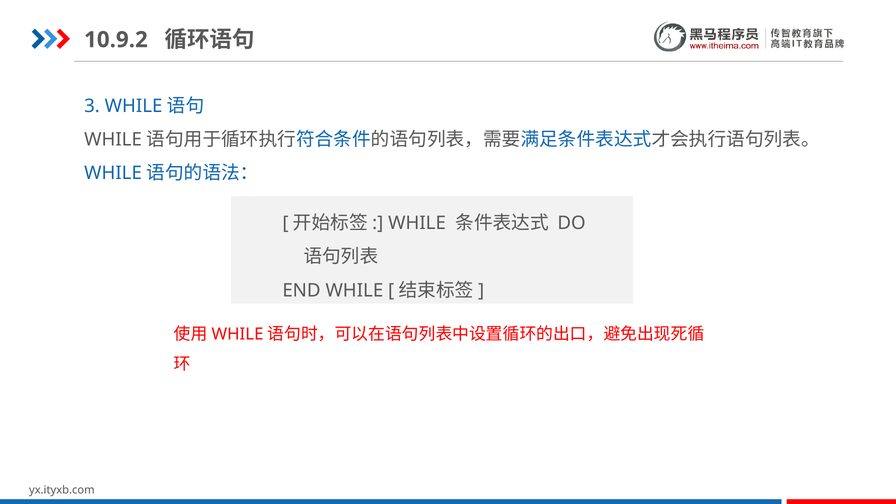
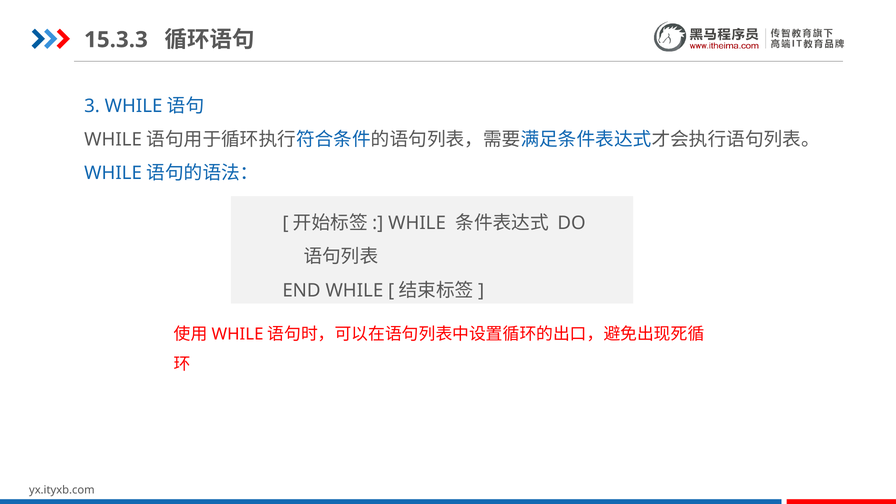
10.9.2: 10.9.2 -> 15.3.3 (116, 40)
